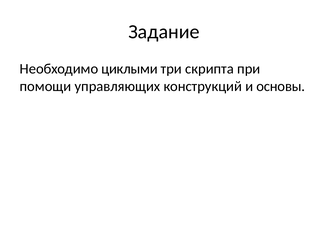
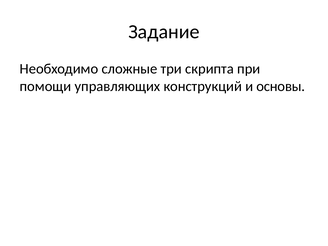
циклыми: циклыми -> сложные (129, 69)
